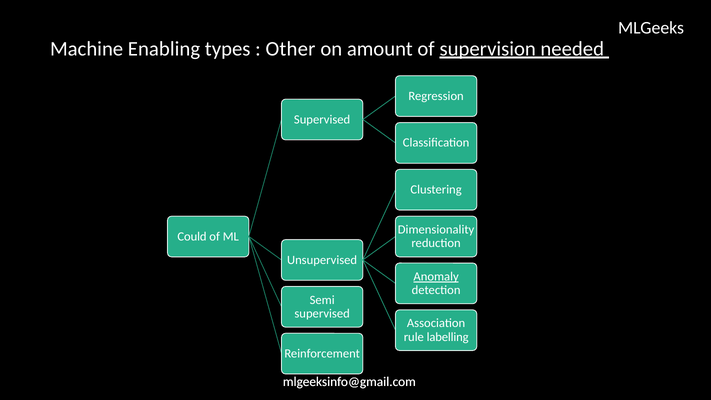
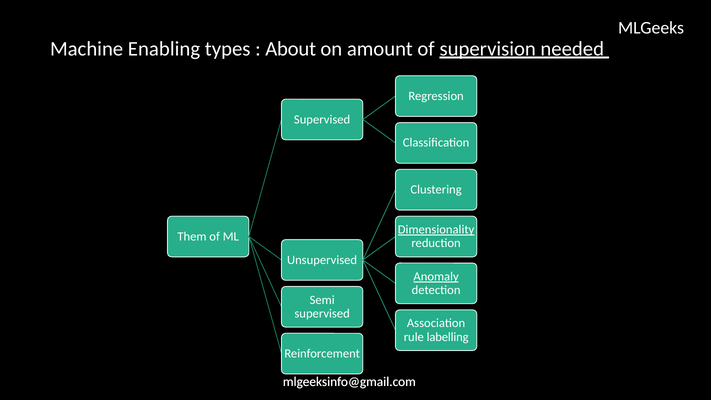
Other: Other -> About (291, 49)
Dimensionality underline: none -> present (436, 230)
Could: Could -> Them (192, 236)
